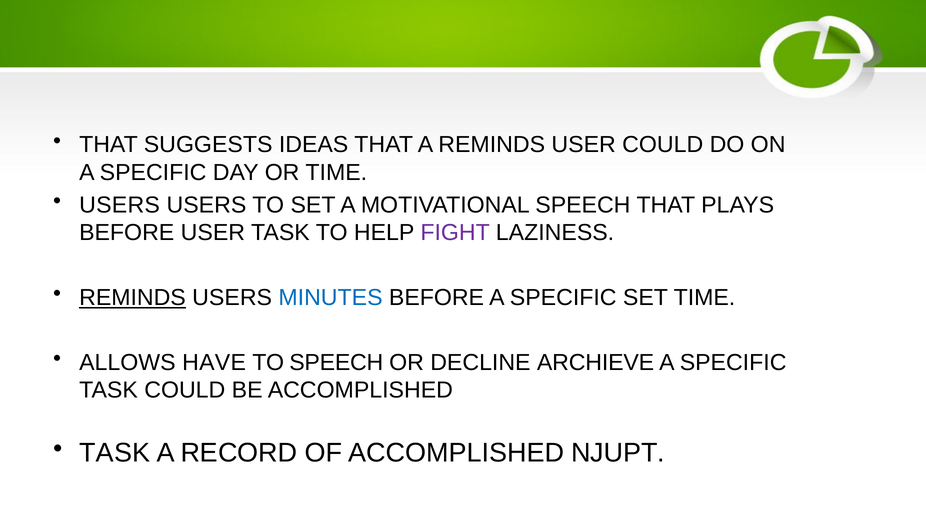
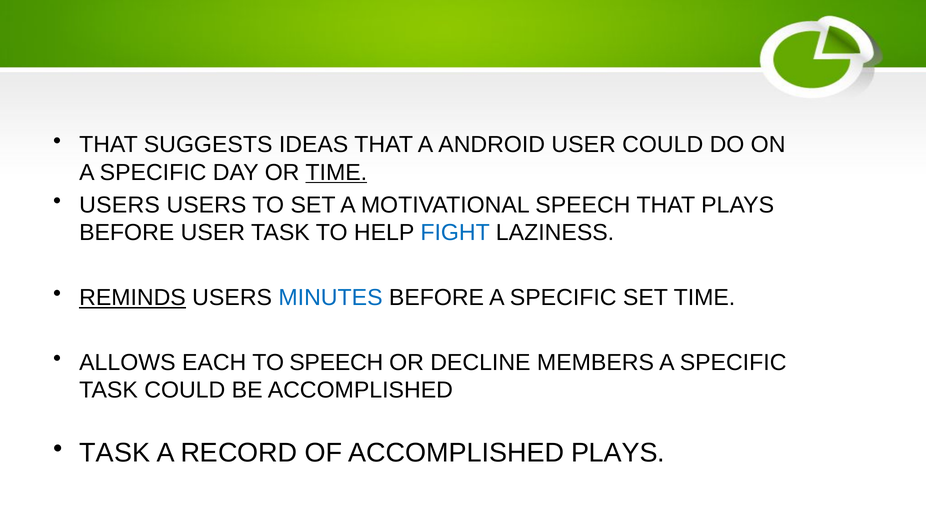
A REMINDS: REMINDS -> ANDROID (492, 145)
TIME underline: none -> present (336, 173)
FIGHT colour: purple -> blue (455, 233)
HAVE: HAVE -> EACH (214, 362)
ARCHIEVE: ARCHIEVE -> MEMBERS (595, 362)
ACCOMPLISHED NJUPT: NJUPT -> PLAYS (618, 453)
